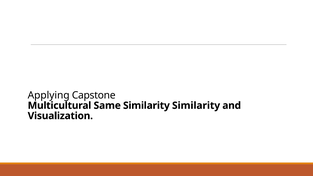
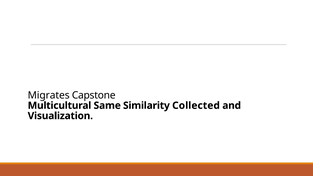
Applying: Applying -> Migrates (49, 95)
Similarity Similarity: Similarity -> Collected (196, 106)
